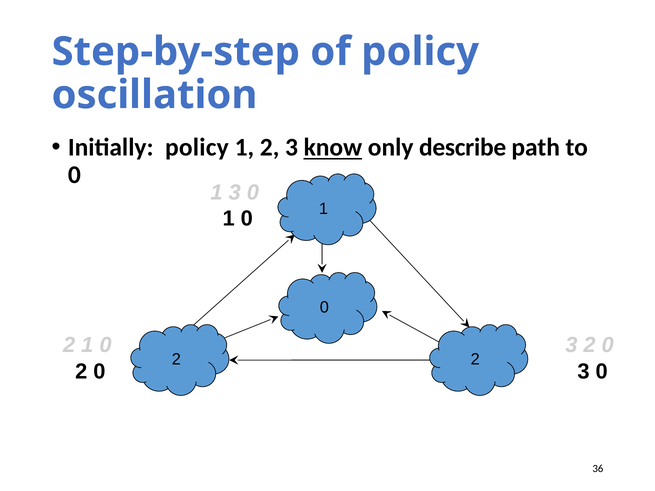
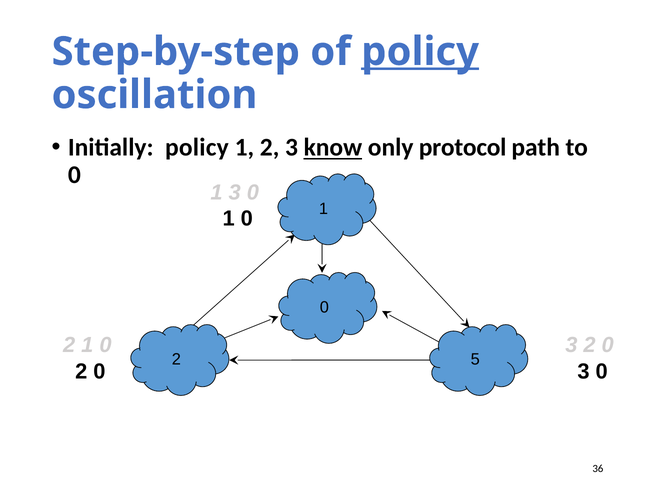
policy underline: none -> present (420, 52)
describe: describe -> protocol (463, 148)
2 2: 2 -> 5 (475, 360)
